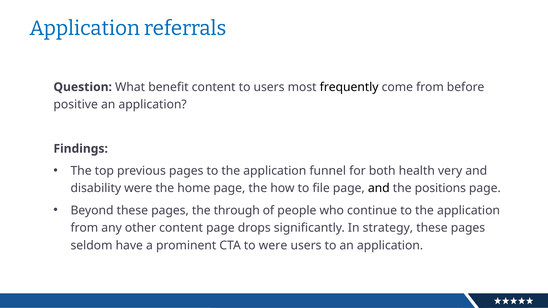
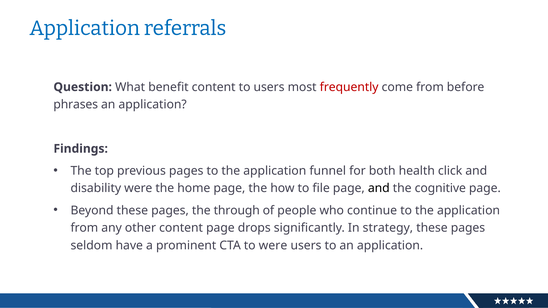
frequently colour: black -> red (349, 87)
positive: positive -> phrases (76, 105)
very: very -> click (450, 171)
positions: positions -> cognitive (440, 188)
